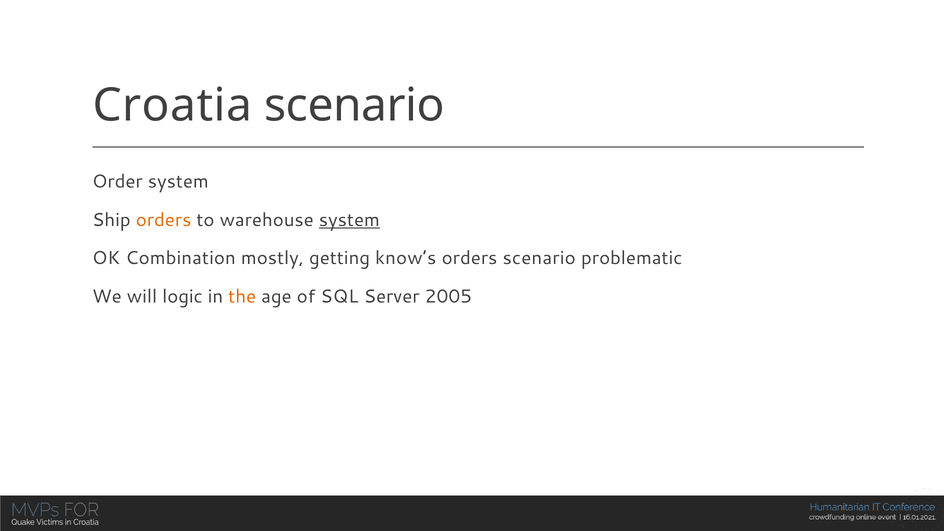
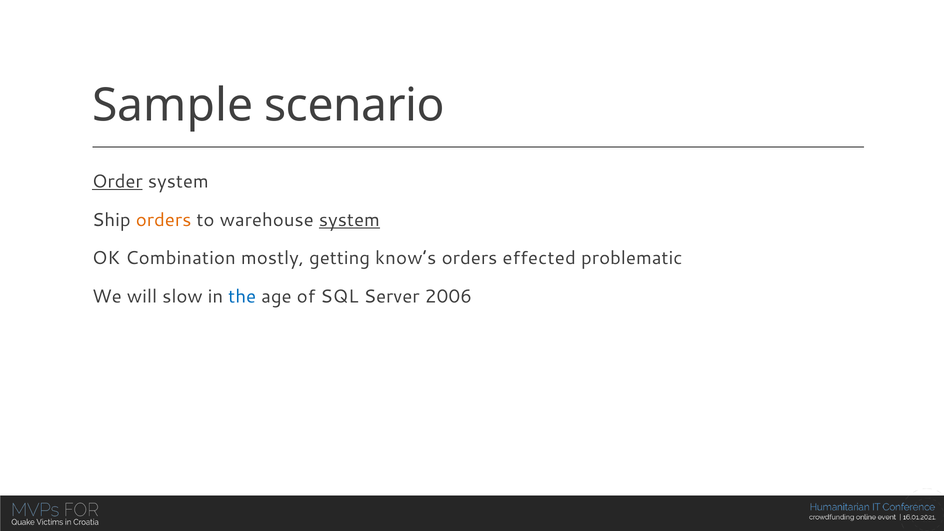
Croatia: Croatia -> Sample (173, 106)
Order underline: none -> present (117, 182)
orders scenario: scenario -> effected (539, 258)
logic: logic -> slow (182, 297)
the colour: orange -> blue (242, 297)
2005: 2005 -> 2006 (448, 297)
